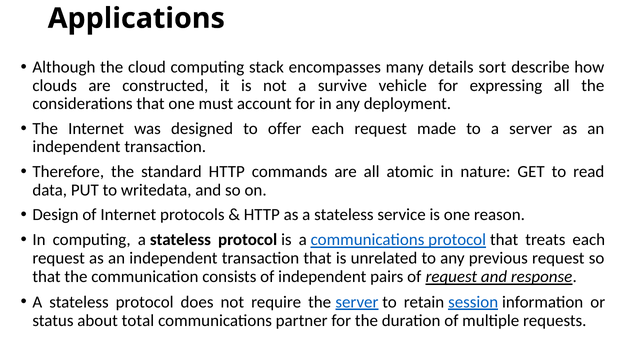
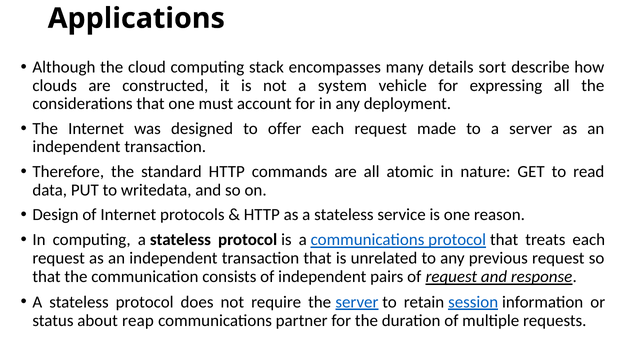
survive: survive -> system (342, 85)
total: total -> reap (138, 321)
